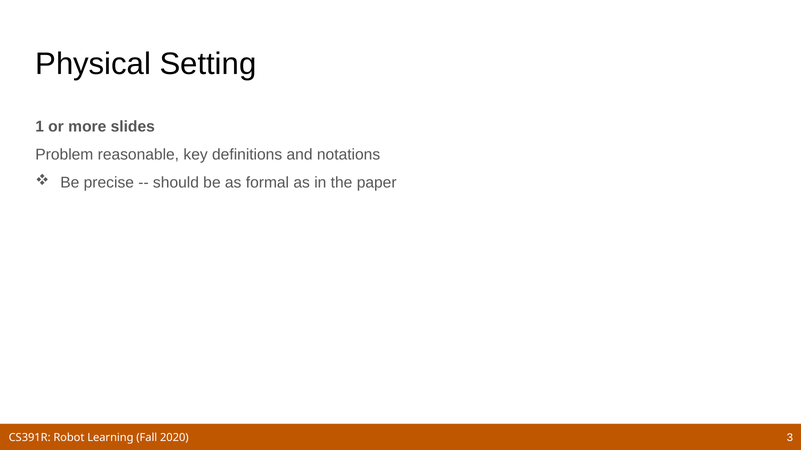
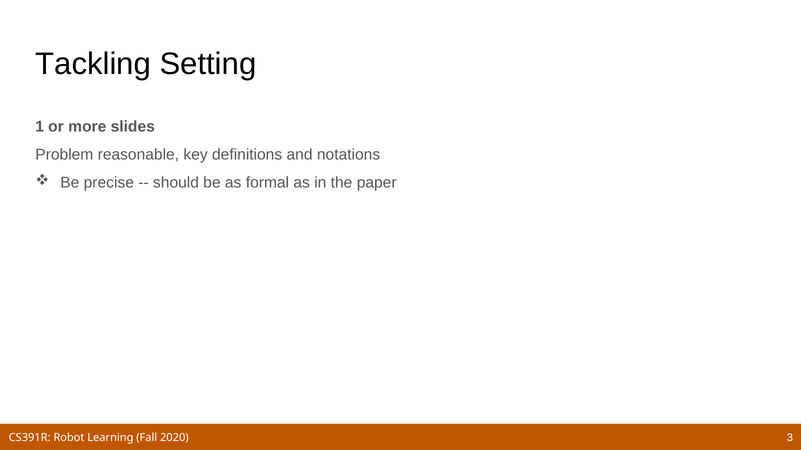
Physical: Physical -> Tackling (93, 64)
